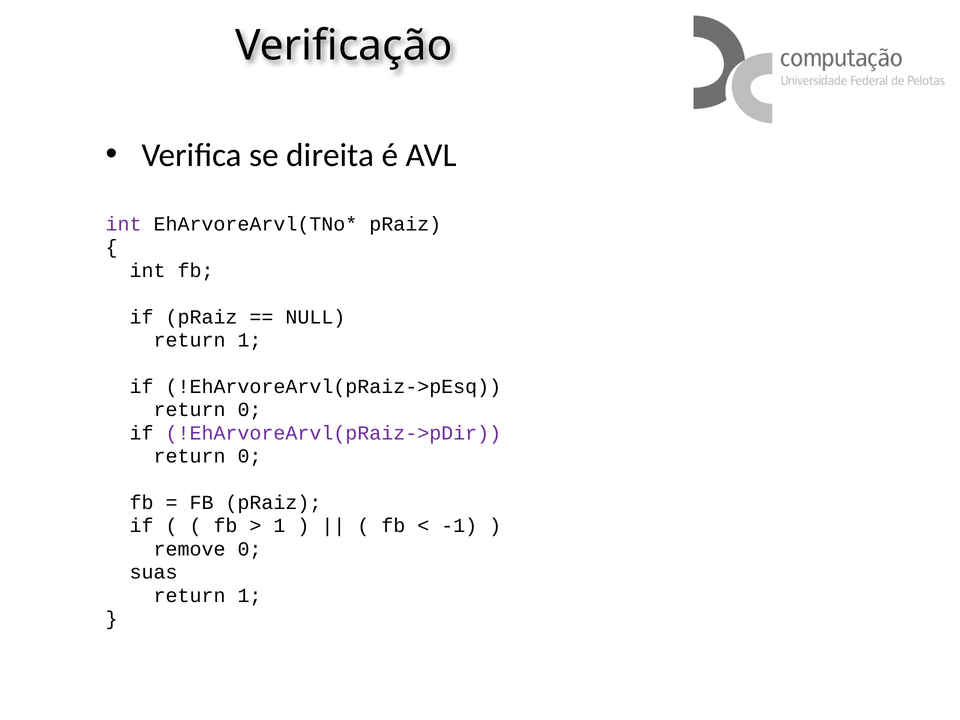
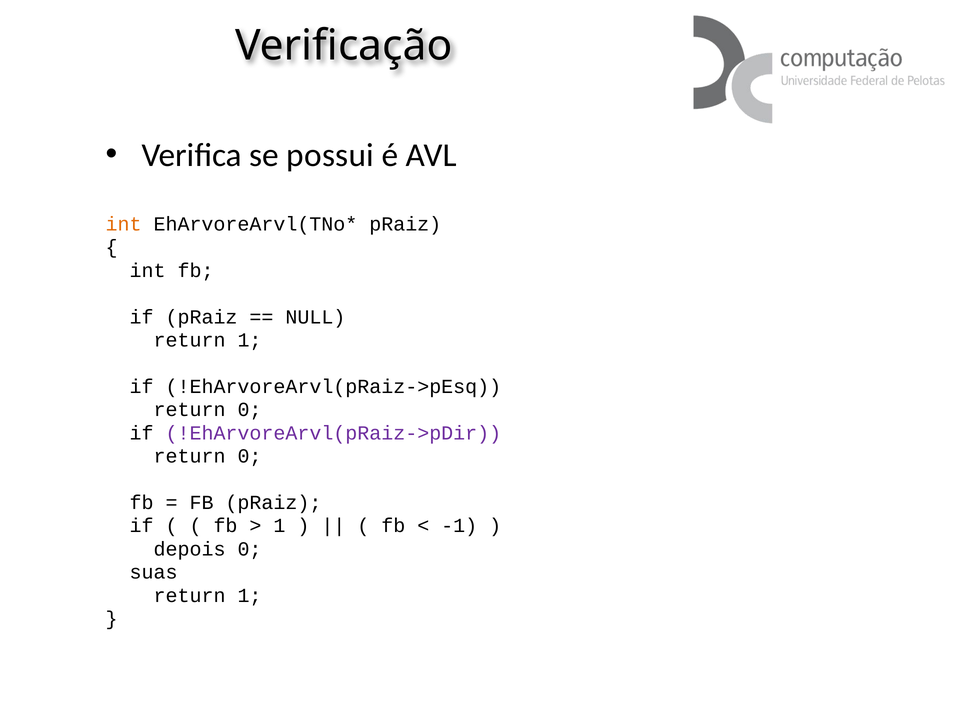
direita: direita -> possui (330, 155)
int colour: purple -> orange (124, 224)
remove: remove -> depois (190, 549)
